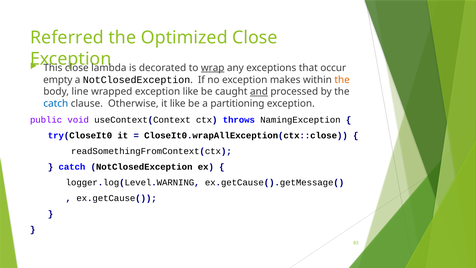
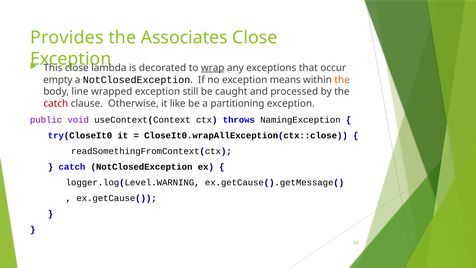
Referred: Referred -> Provides (67, 38)
Optimized: Optimized -> Associates (184, 38)
makes: makes -> means (285, 80)
exception like: like -> still (191, 92)
and underline: present -> none (259, 92)
catch colour: blue -> red (56, 104)
